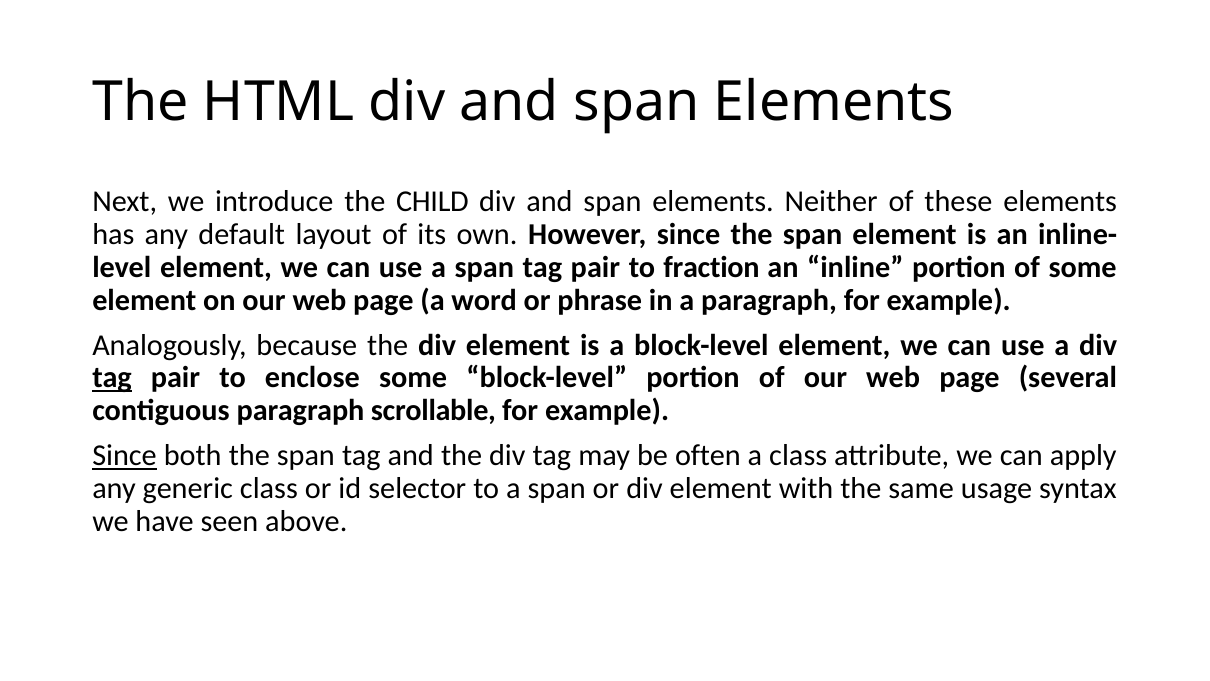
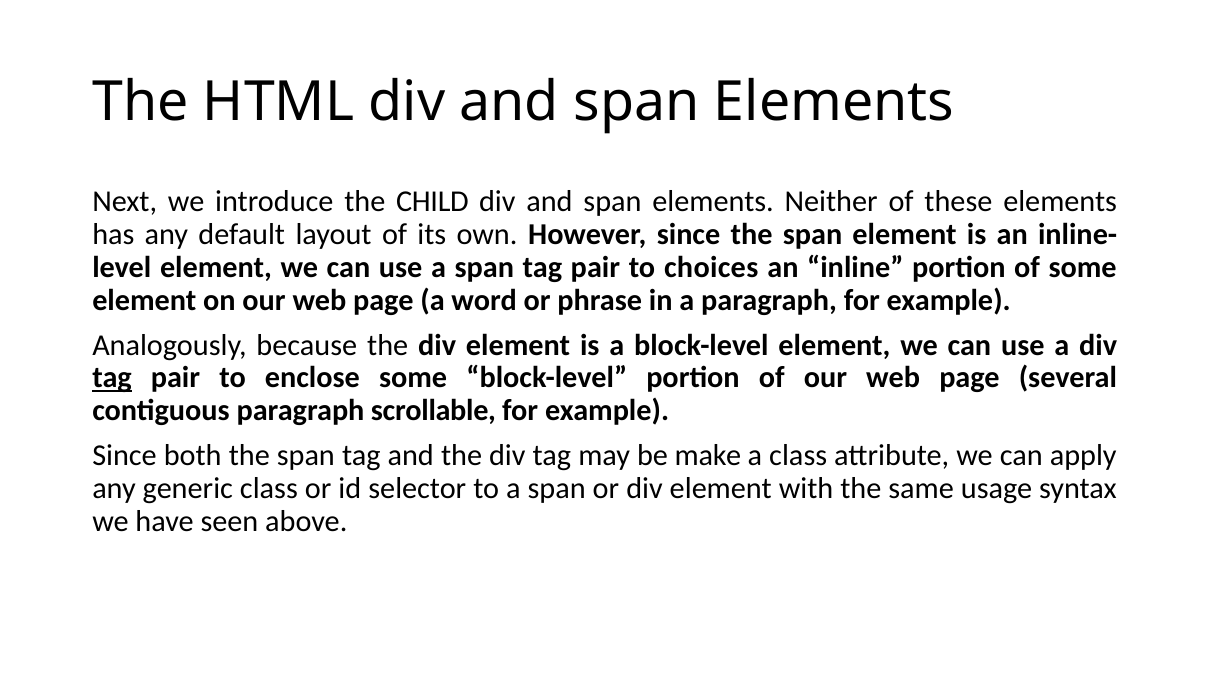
fraction: fraction -> choices (711, 267)
Since underline: present -> none (124, 456)
often: often -> make (708, 456)
